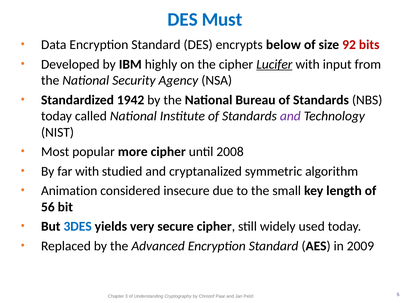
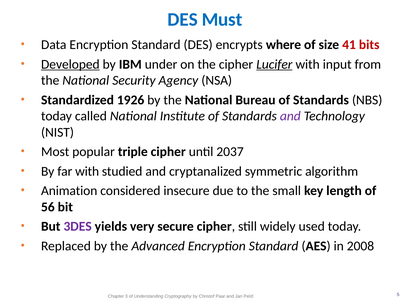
below: below -> where (284, 45)
92: 92 -> 41 (349, 45)
Developed underline: none -> present (70, 64)
highly: highly -> under (161, 64)
1942: 1942 -> 1926 (131, 100)
more: more -> triple (133, 152)
2008: 2008 -> 2037 (230, 152)
3DES colour: blue -> purple (78, 227)
2009: 2009 -> 2008 (360, 246)
